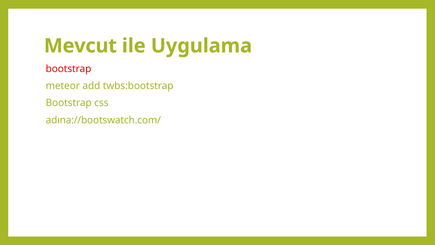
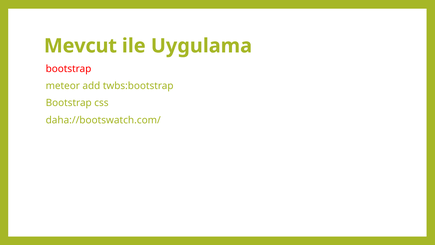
adına://bootswatch.com/: adına://bootswatch.com/ -> daha://bootswatch.com/ (103, 120)
